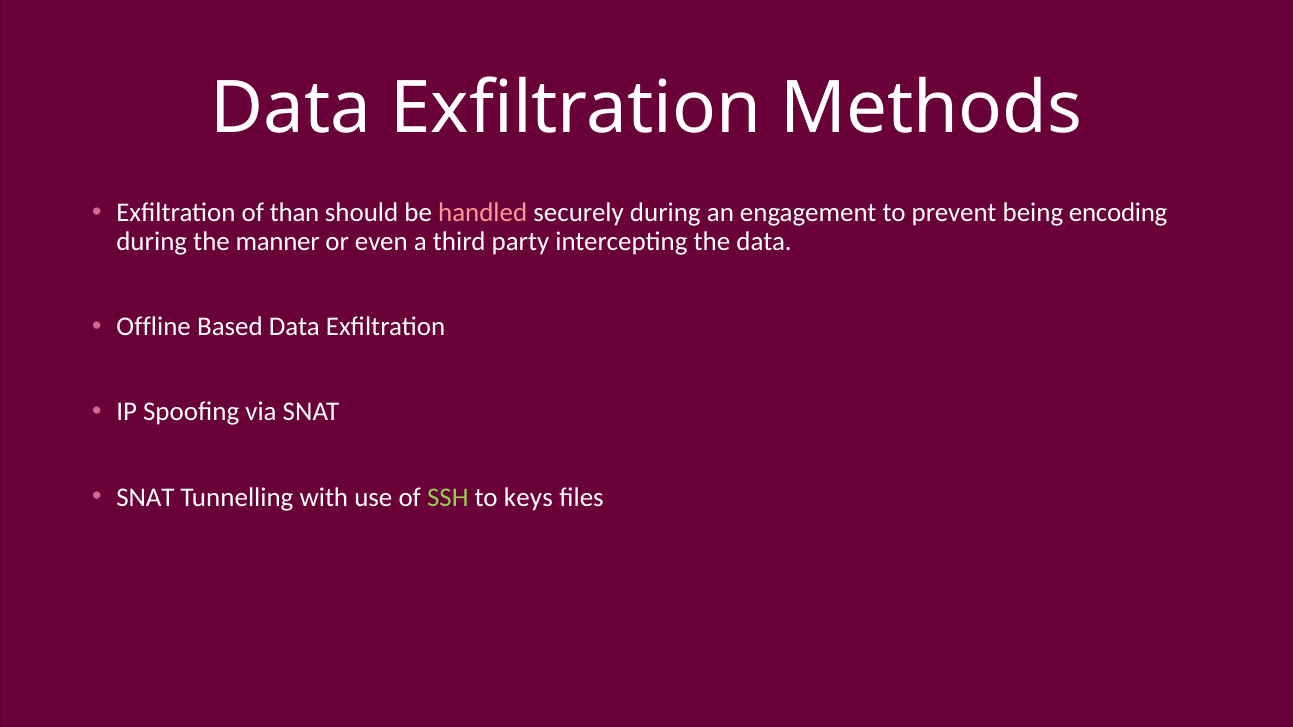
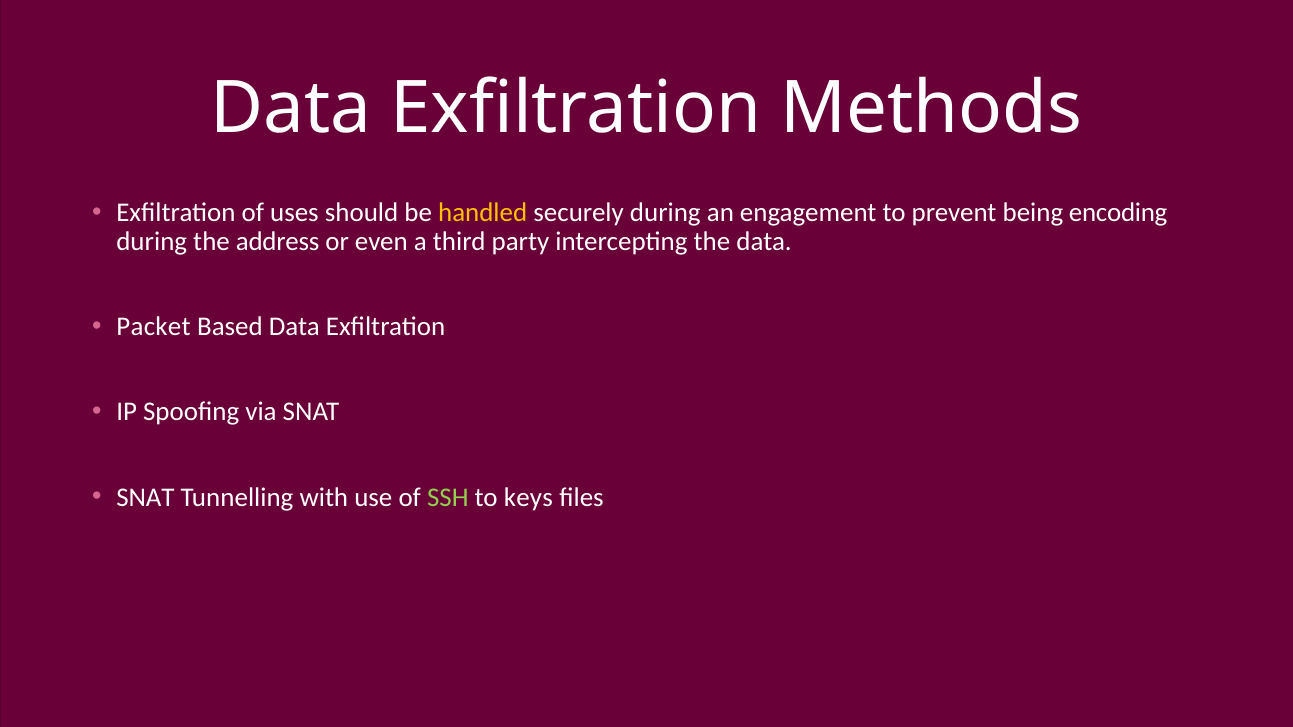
than: than -> uses (294, 213)
handled colour: pink -> yellow (483, 213)
manner: manner -> address (278, 242)
Offline: Offline -> Packet (154, 327)
